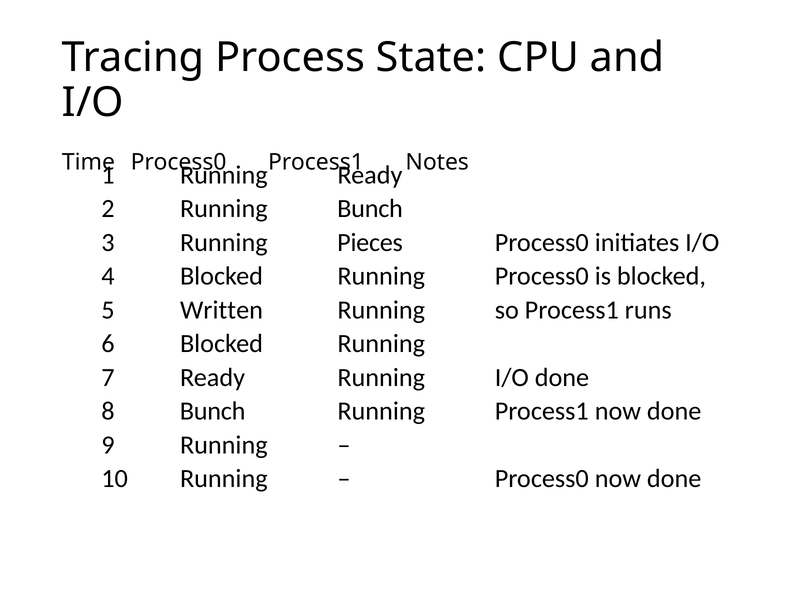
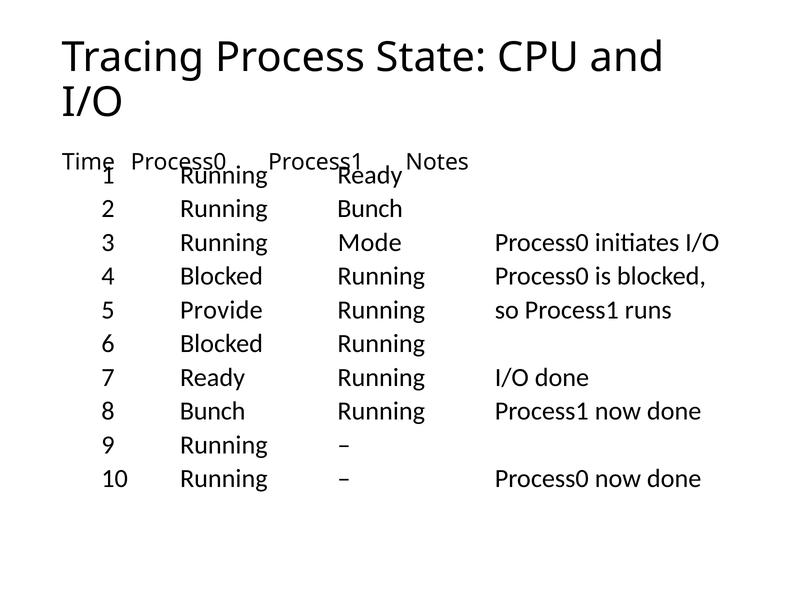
Pieces: Pieces -> Mode (370, 243)
Written: Written -> Provide (221, 310)
